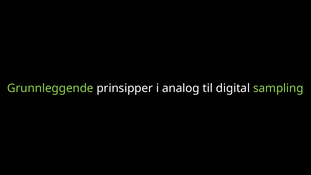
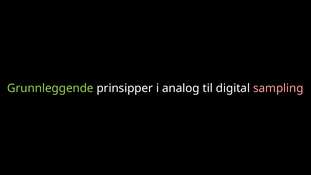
sampling colour: light green -> pink (278, 88)
